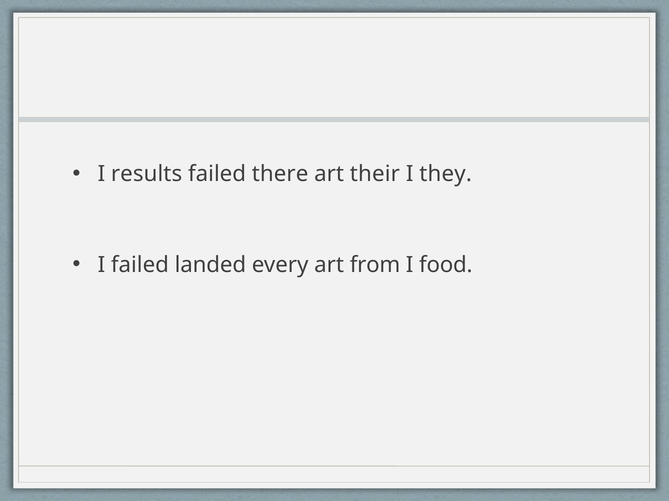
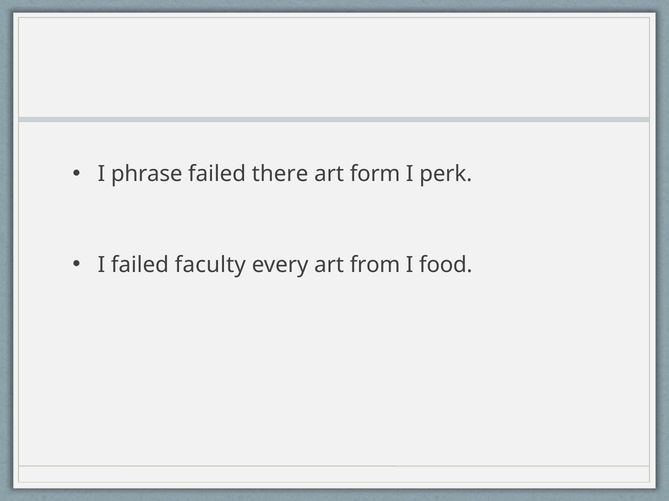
results: results -> phrase (147, 174)
their: their -> form (375, 174)
they: they -> perk (446, 174)
landed: landed -> faculty (210, 265)
